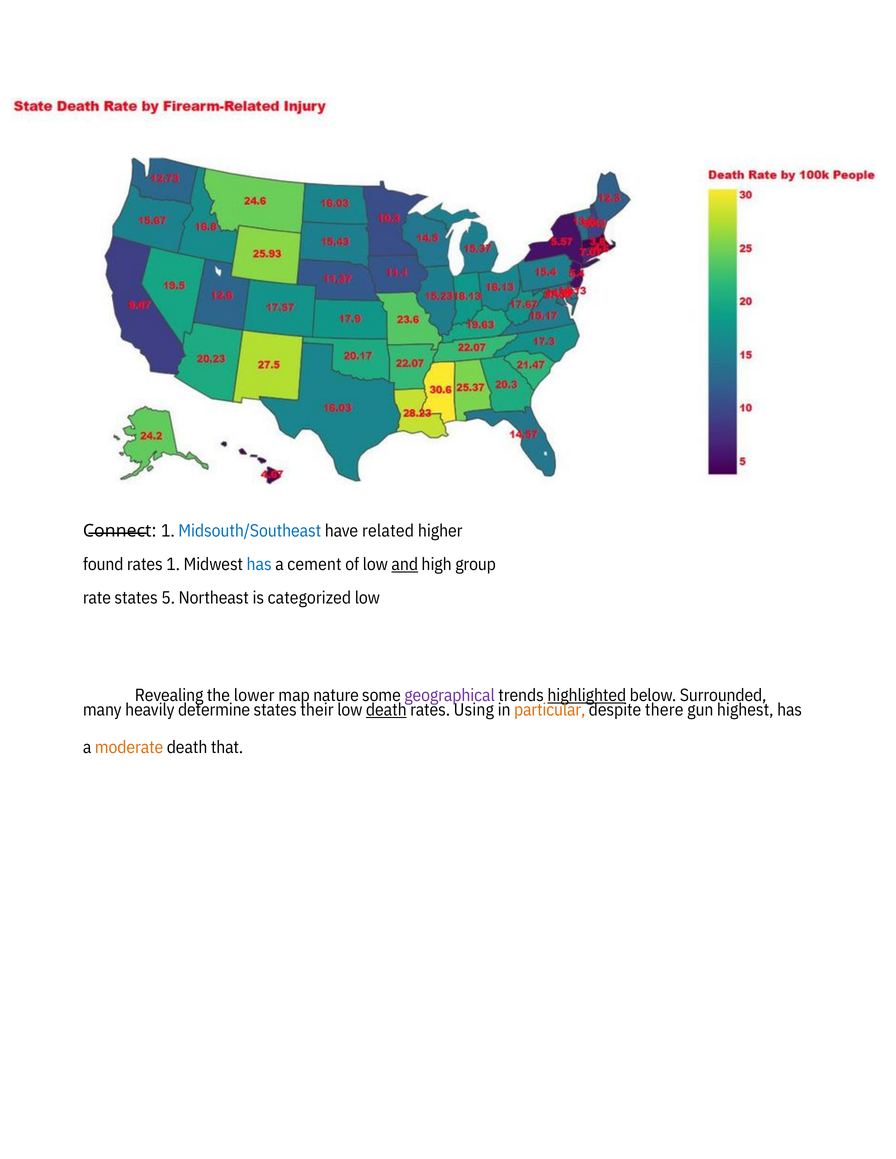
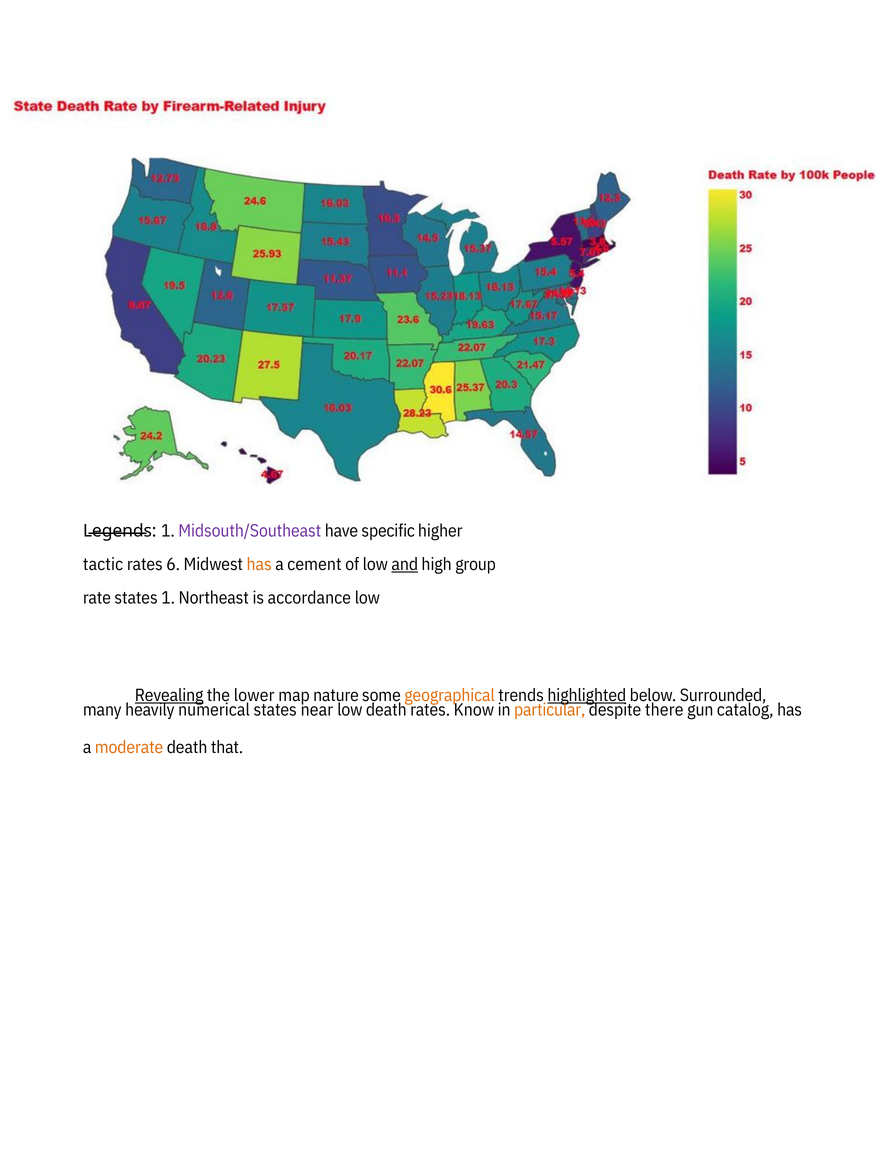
Connect: Connect -> Legends (120, 531)
Midsouth/Southeast colour: blue -> purple (250, 531)
related: related -> specific (388, 531)
found: found -> tactic (103, 565)
rates 1: 1 -> 6 (173, 565)
has colour: blue -> orange (259, 565)
states 5: 5 -> 1 (168, 598)
categorized: categorized -> accordance (309, 598)
Revealing underline: none -> present (169, 696)
geographical colour: purple -> orange (450, 696)
determine: determine -> numerical (214, 710)
their: their -> near (317, 710)
death underline: present -> none (386, 710)
Using: Using -> Know (474, 710)
highest: highest -> catalog (745, 710)
